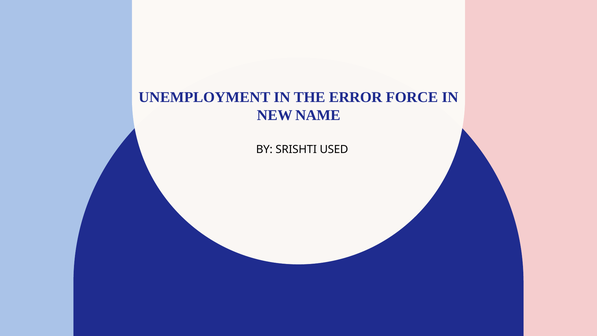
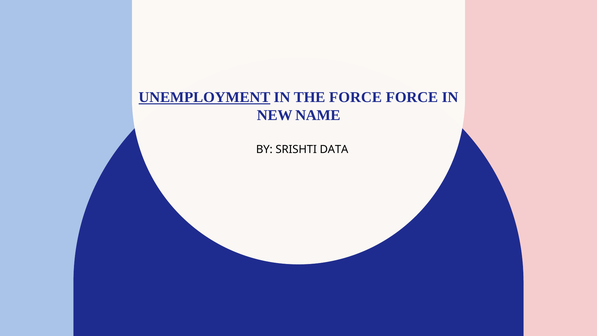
UNEMPLOYMENT underline: none -> present (204, 97)
THE ERROR: ERROR -> FORCE (355, 97)
USED: USED -> DATA (334, 149)
